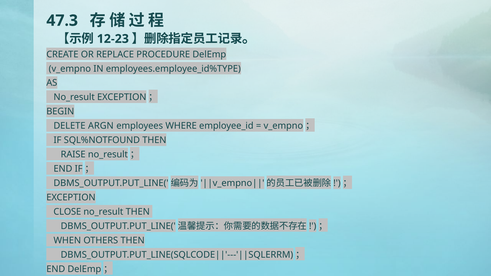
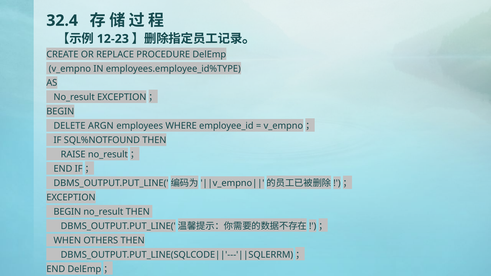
47.3: 47.3 -> 32.4 (62, 21)
CLOSE: CLOSE -> BEGIN (67, 212)
